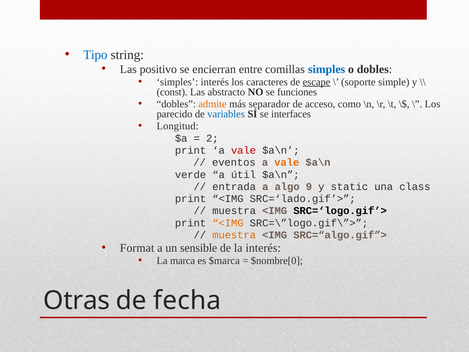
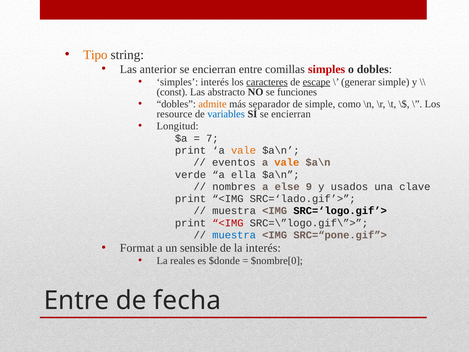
Tipo colour: blue -> orange (95, 55)
positivo: positivo -> anterior (158, 69)
simples colour: blue -> red (327, 69)
caracteres underline: none -> present (267, 82)
soporte: soporte -> generar (358, 82)
de acceso: acceso -> simple (320, 104)
parecido: parecido -> resource (174, 114)
SÍ se interfaces: interfaces -> encierran (291, 114)
2: 2 -> 7 (212, 138)
vale colour: red -> orange (243, 150)
útil: útil -> ella (243, 174)
entrada: entrada -> nombres (234, 187)
algo: algo -> else (287, 187)
static: static -> usados (349, 187)
class: class -> clave (415, 187)
<IMG colour: orange -> red (228, 223)
muestra colour: orange -> blue (234, 235)
SRC=“algo.gif”>: SRC=“algo.gif”> -> SRC=“pone.gif”> (340, 235)
marca: marca -> reales (183, 261)
$marca: $marca -> $donde (224, 261)
Otras: Otras -> Entre (76, 300)
